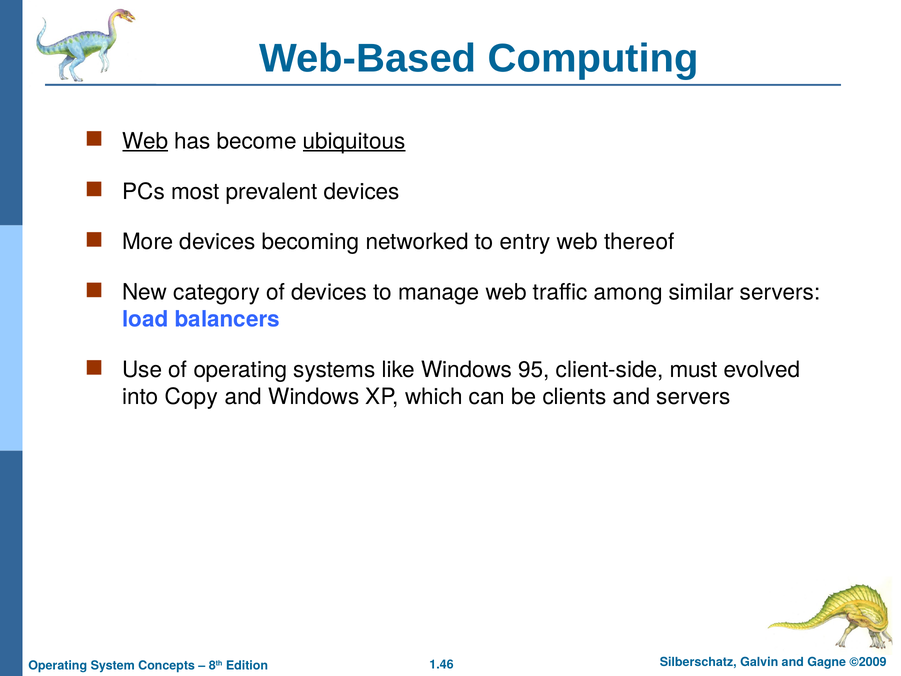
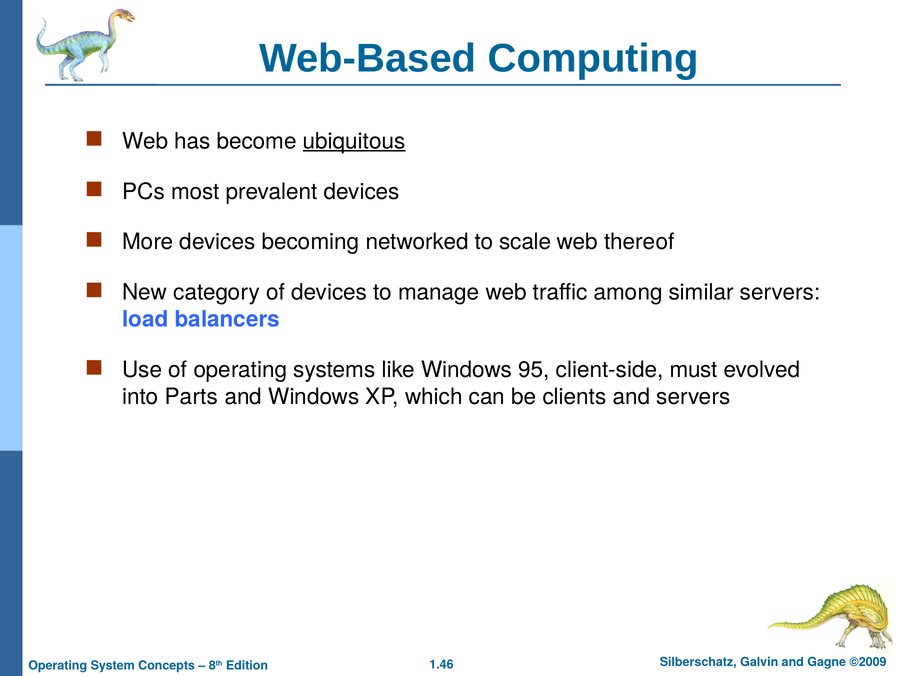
Web underline: present -> none (145, 141)
entry: entry -> scale (525, 242)
Copy: Copy -> Parts (191, 397)
